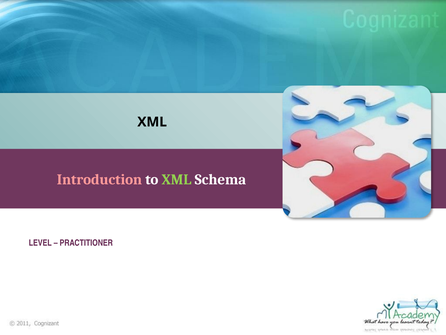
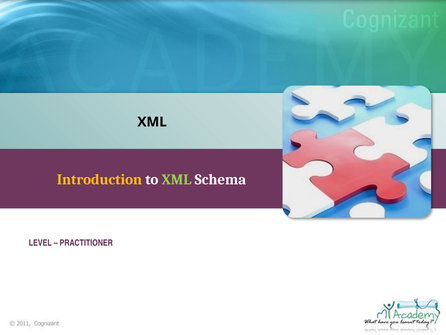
Introduction colour: pink -> yellow (99, 179)
